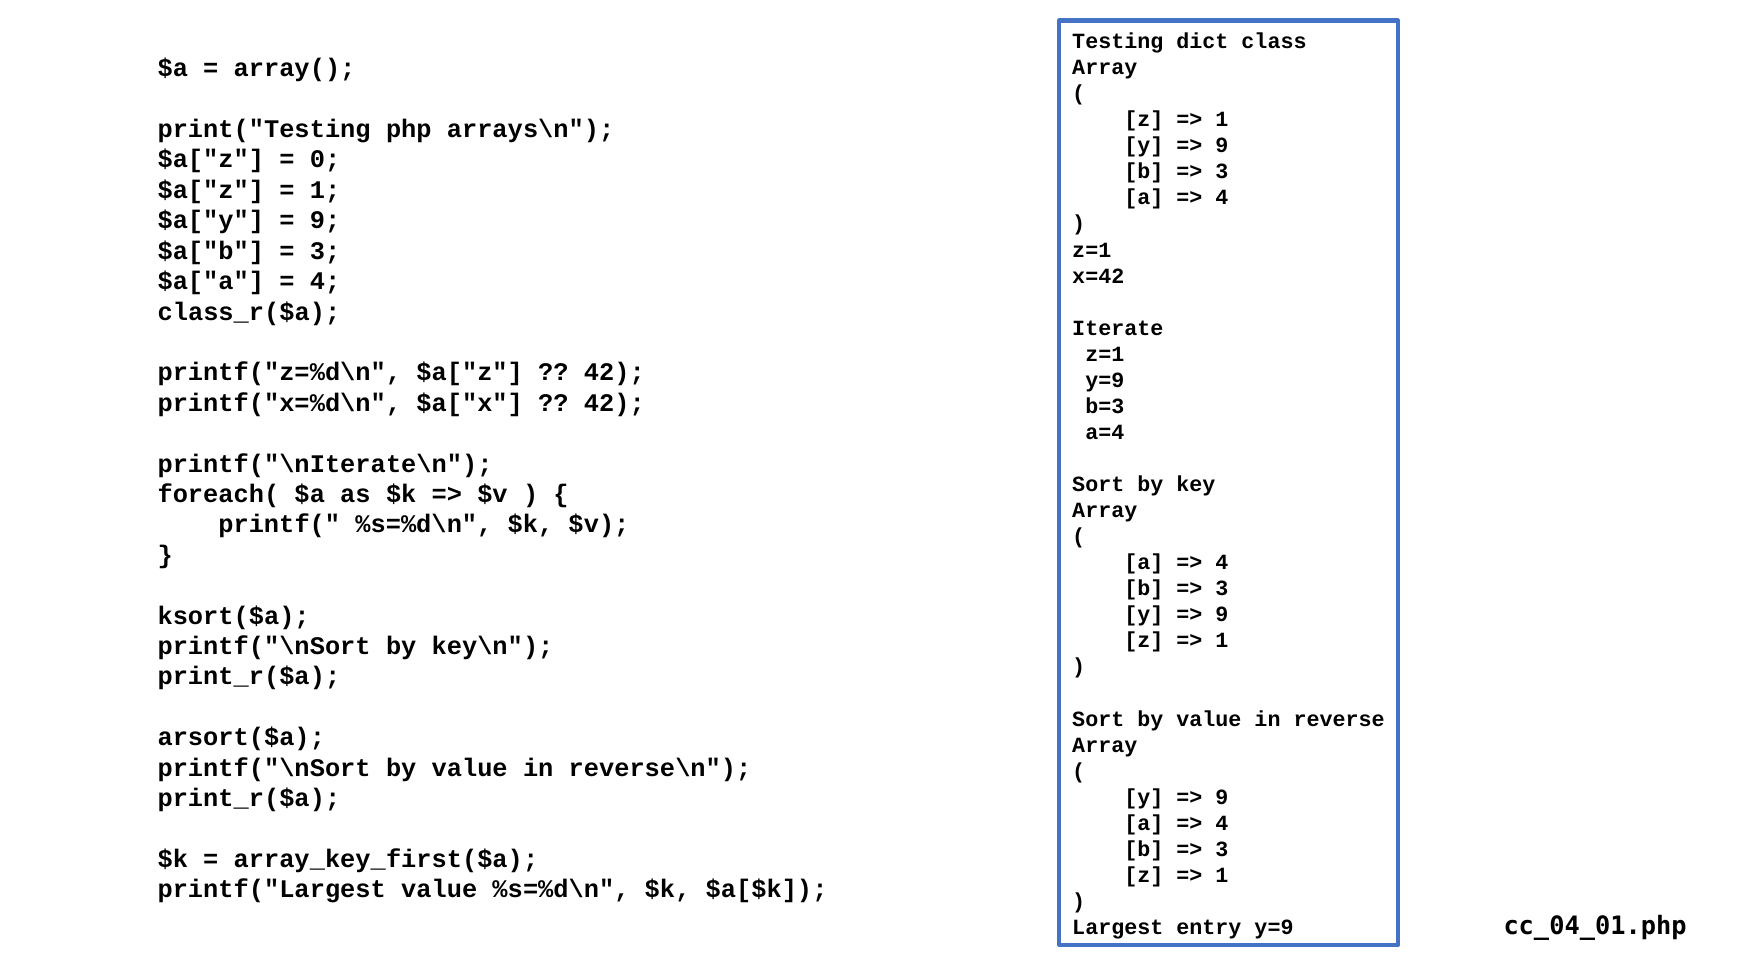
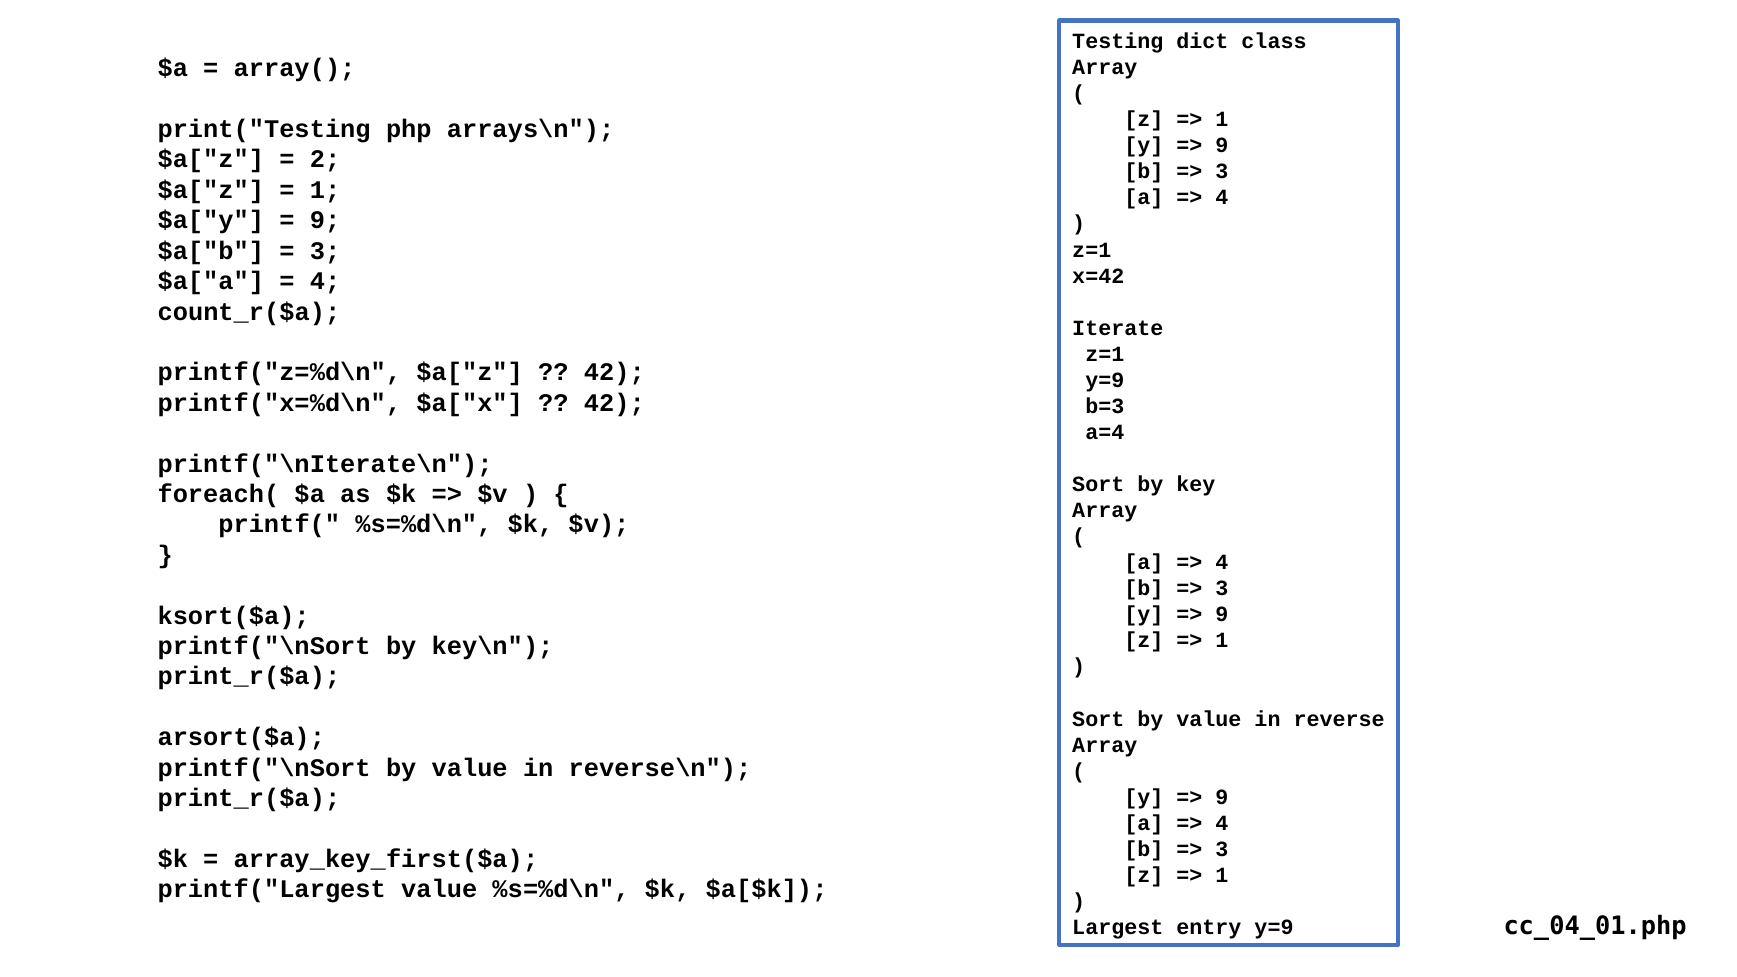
0: 0 -> 2 (325, 160)
class_r($a: class_r($a -> count_r($a (249, 312)
